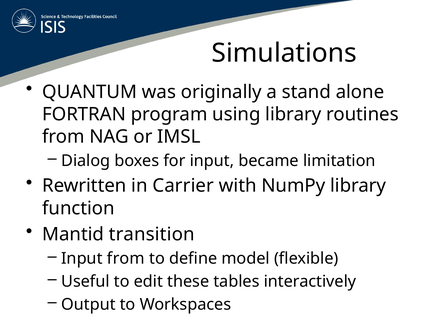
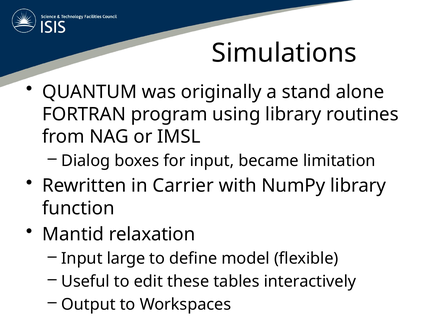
transition: transition -> relaxation (152, 234)
Input from: from -> large (126, 258)
